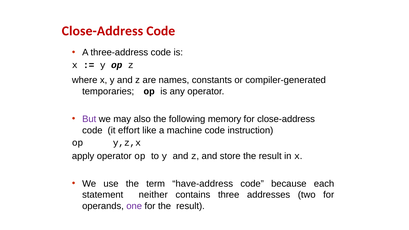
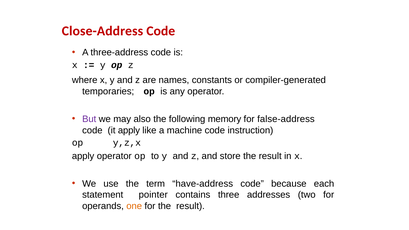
for close-address: close-address -> false-address (286, 119)
it effort: effort -> apply (129, 130)
neither: neither -> pointer (153, 195)
one colour: purple -> orange (134, 206)
